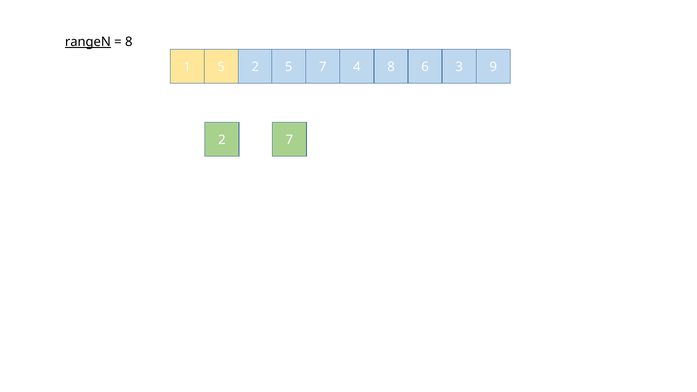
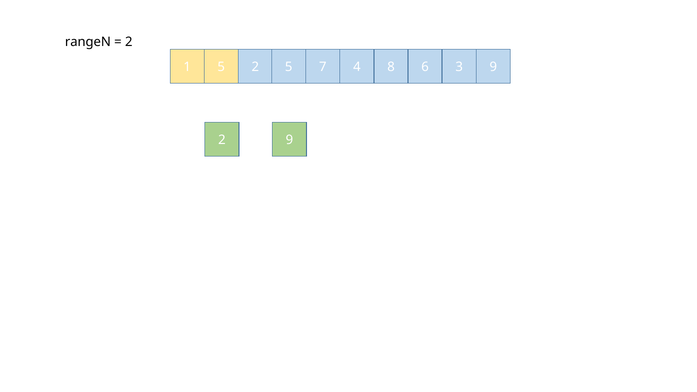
rangeN underline: present -> none (88, 42)
8: 8 -> 2 (129, 42)
2 7: 7 -> 9 (289, 140)
